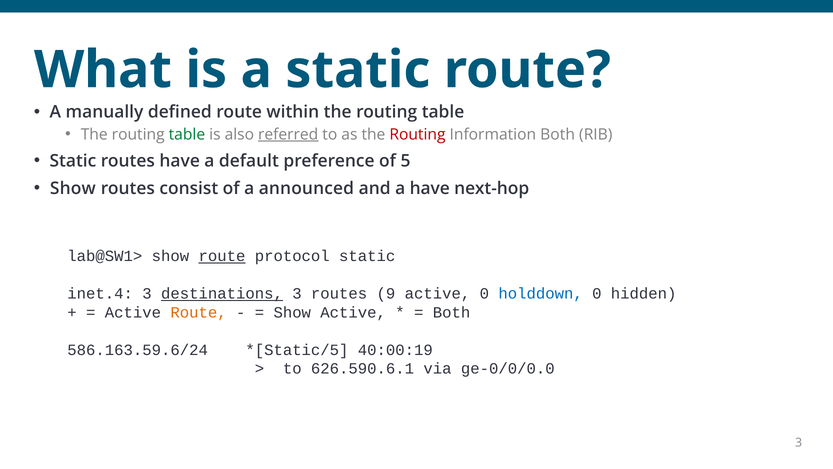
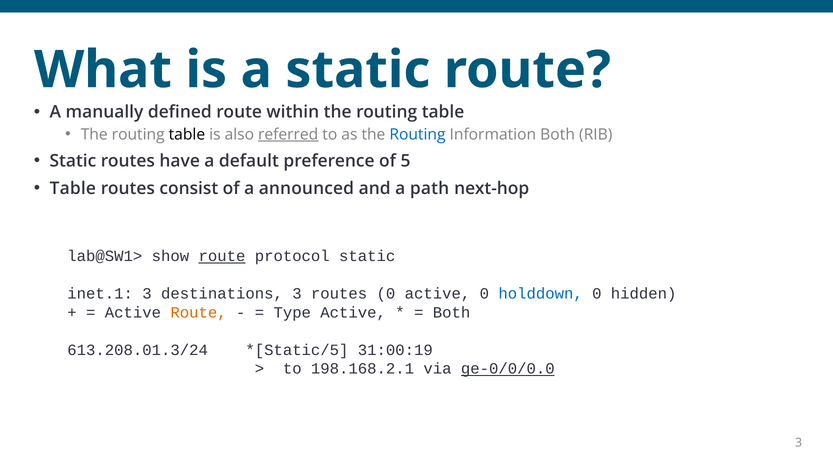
table colour: green -> black (187, 134)
Routing colour: red -> blue (417, 134)
Show: Show -> Table (73, 188)
a have: have -> path (430, 188)
inet.4: inet.4 -> inet.1 (100, 293)
destinations underline: present -> none (222, 293)
routes 9: 9 -> 0 (386, 293)
Show: Show -> Type (292, 312)
586.163.59.6/24: 586.163.59.6/24 -> 613.208.01.3/24 (138, 350)
40:00:19: 40:00:19 -> 31:00:19 (395, 350)
626.590.6.1: 626.590.6.1 -> 198.168.2.1 (363, 368)
ge-0/0/0.0 underline: none -> present (508, 368)
